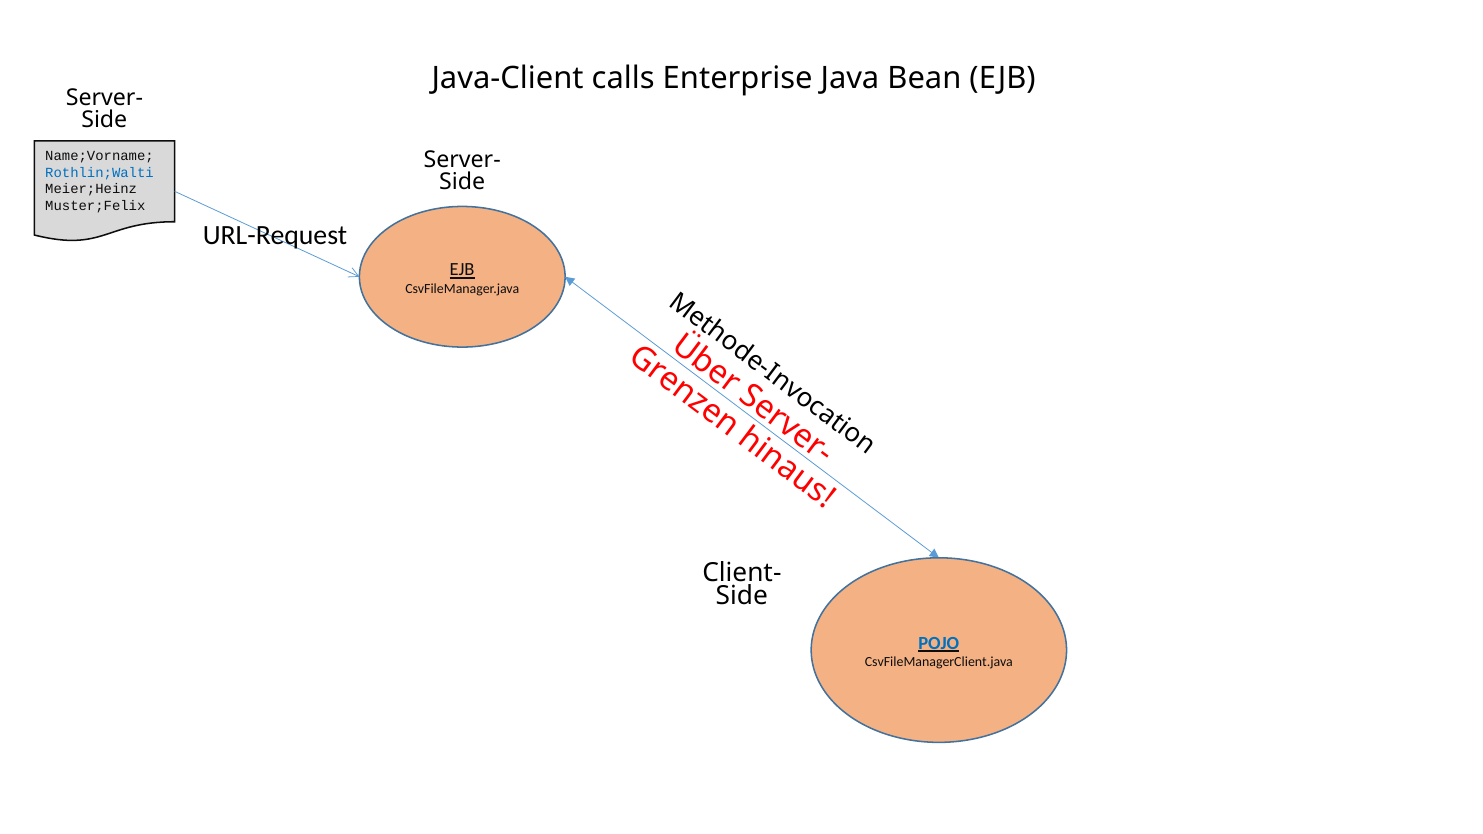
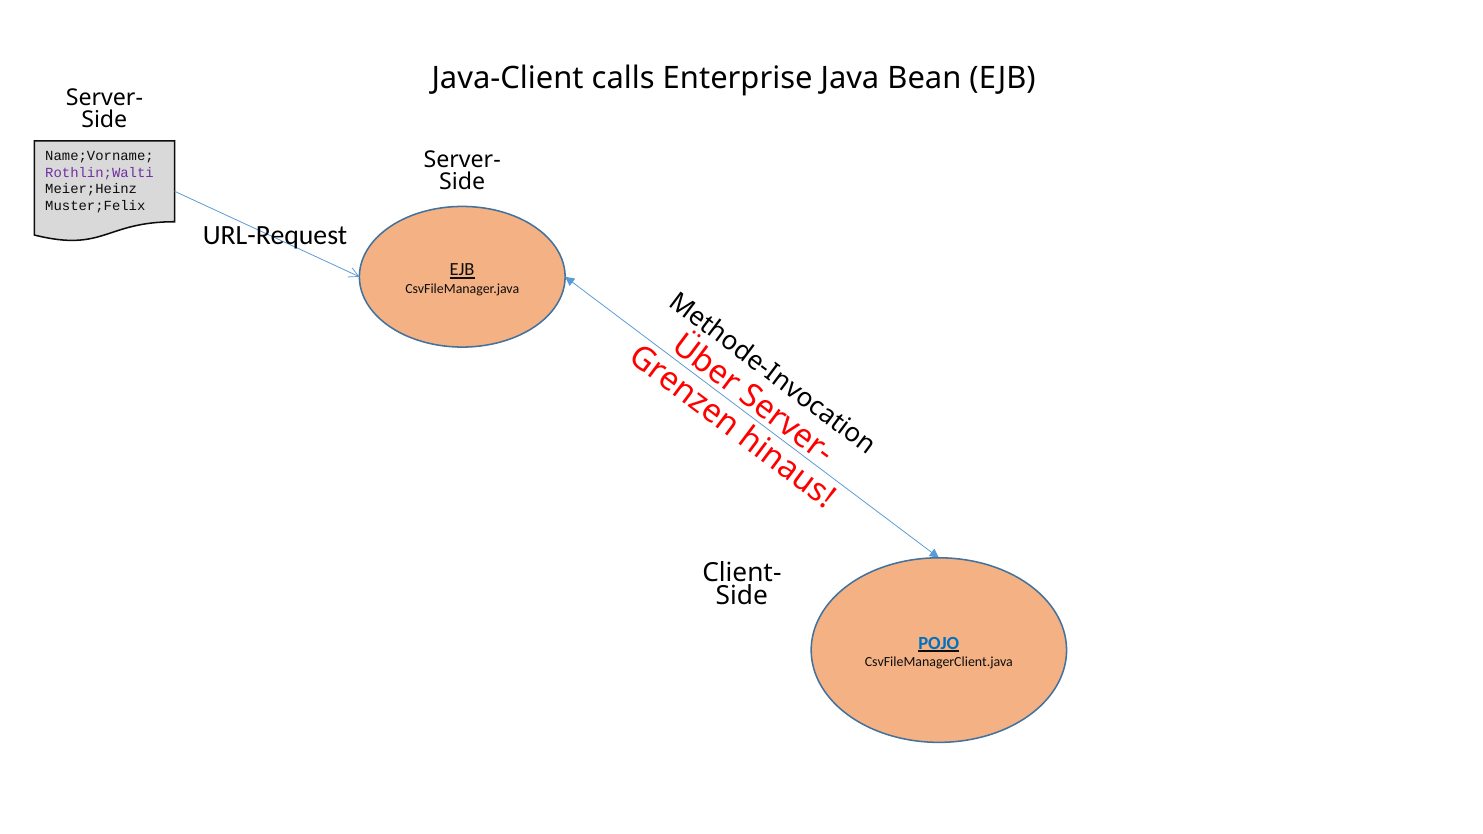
Rothlin;Walti colour: blue -> purple (100, 172)
